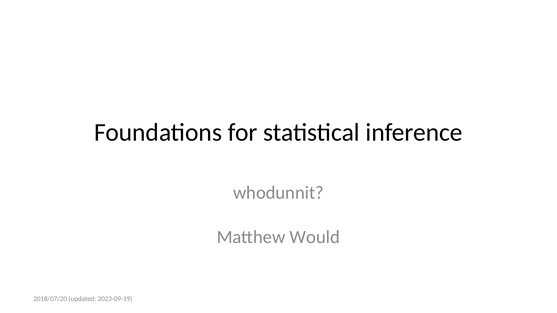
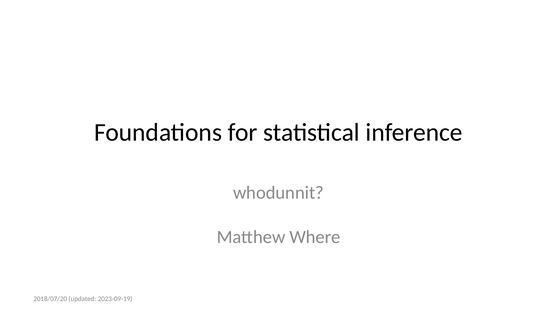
Would: Would -> Where (315, 237)
